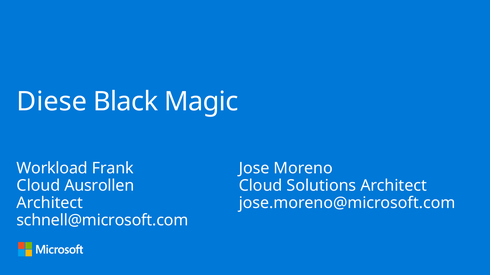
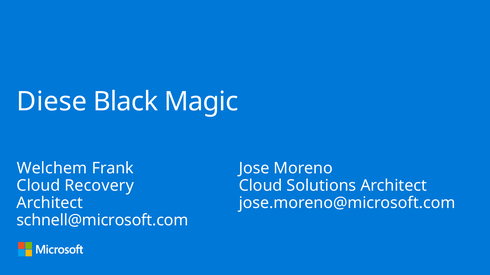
Workload: Workload -> Welchem (52, 169)
Ausrollen: Ausrollen -> Recovery (99, 186)
